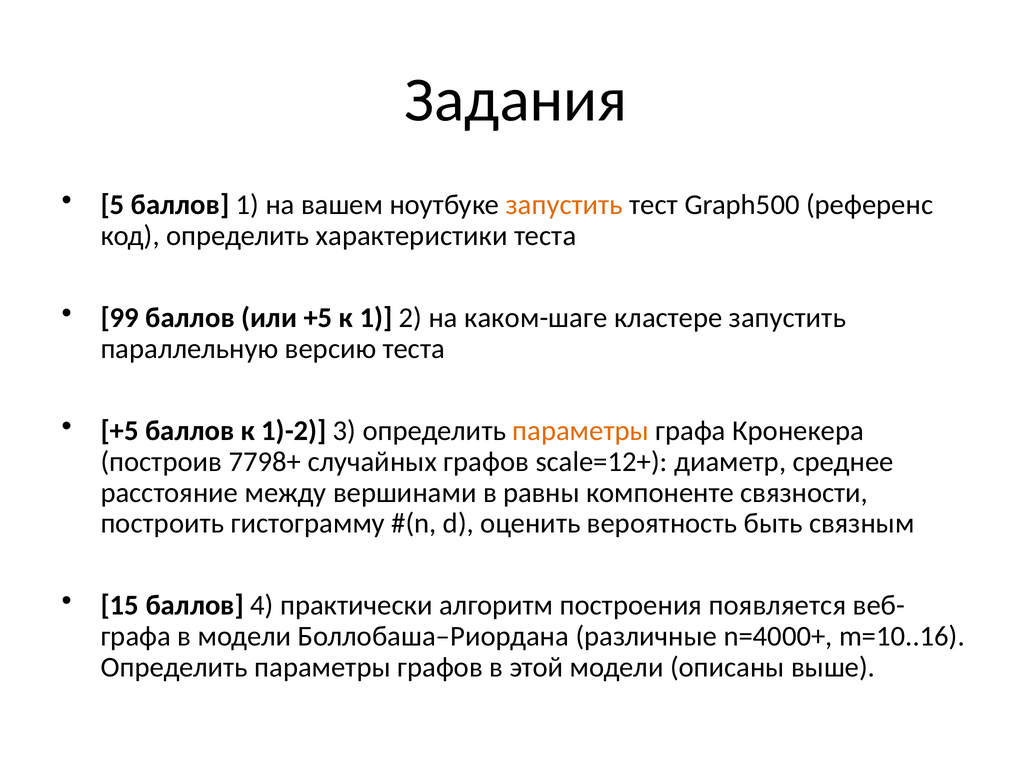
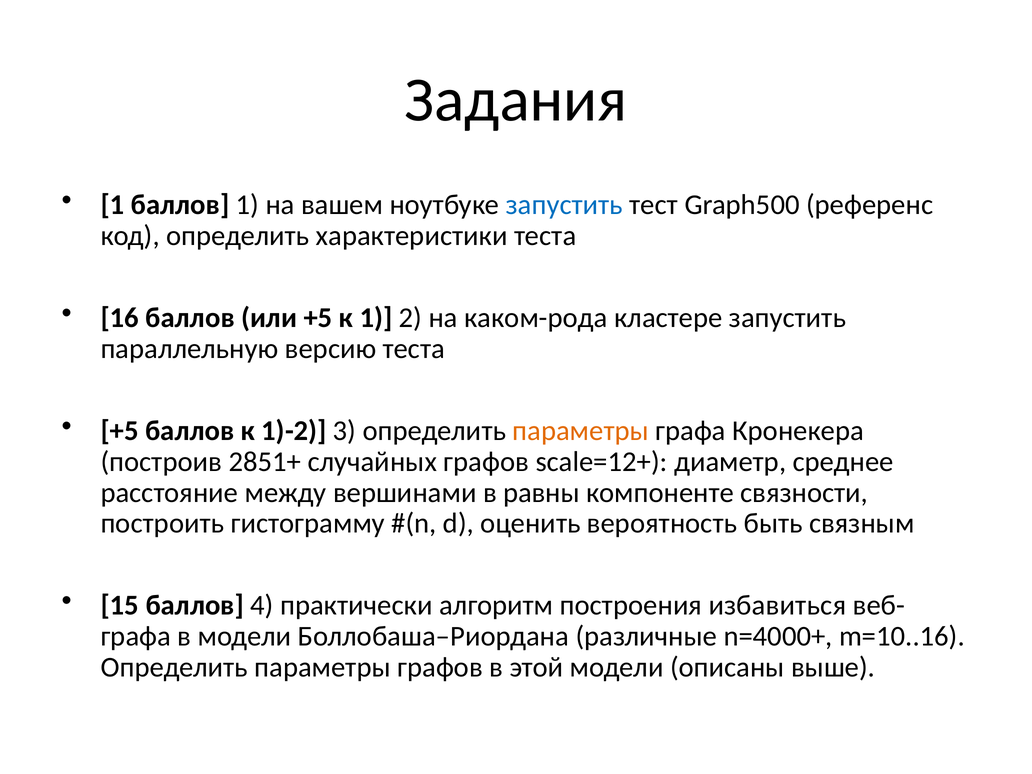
5: 5 -> 1 (113, 205)
запустить colour: orange -> blue (564, 205)
99: 99 -> 16 (120, 318)
каком-шаге: каком-шаге -> каком-рода (536, 318)
7798+: 7798+ -> 2851+ (265, 462)
появляется: появляется -> избавиться (777, 605)
